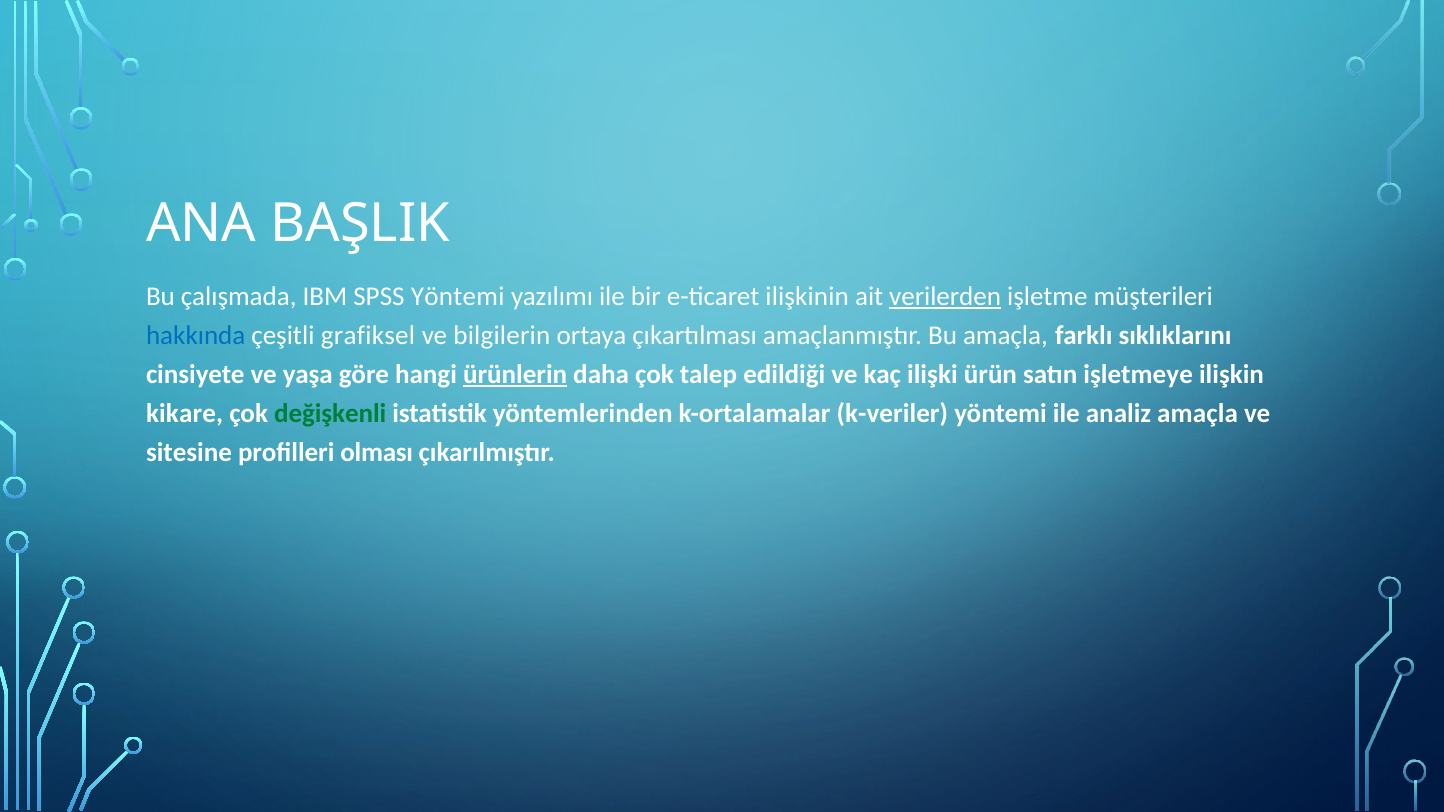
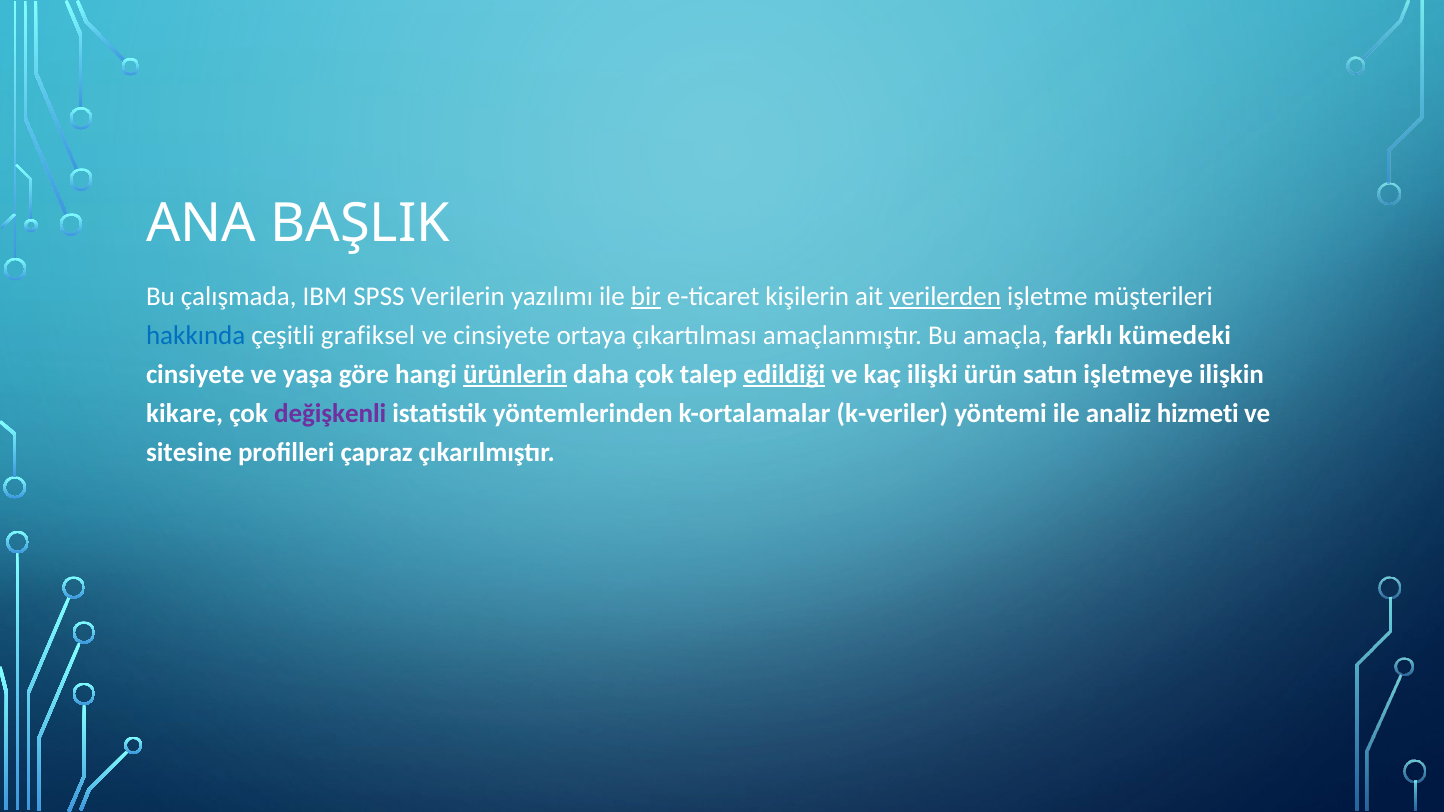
SPSS Yöntemi: Yöntemi -> Verilerin (458, 296)
bir underline: none -> present (646, 296)
ilişkinin: ilişkinin -> kişilerin (807, 296)
ve bilgilerin: bilgilerin -> cinsiyete (502, 335)
sıklıklarını: sıklıklarını -> kümedeki (1175, 335)
edildiği underline: none -> present (784, 374)
değişkenli colour: green -> purple (330, 413)
analiz amaçla: amaçla -> hizmeti (1198, 413)
olması: olması -> çapraz (377, 452)
